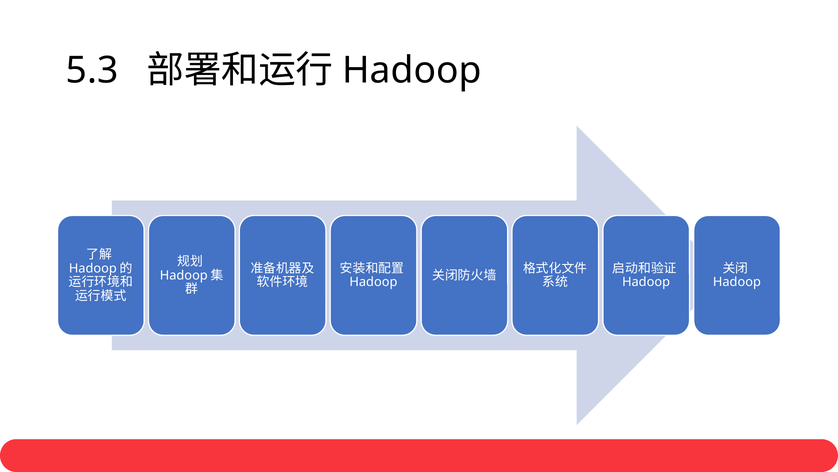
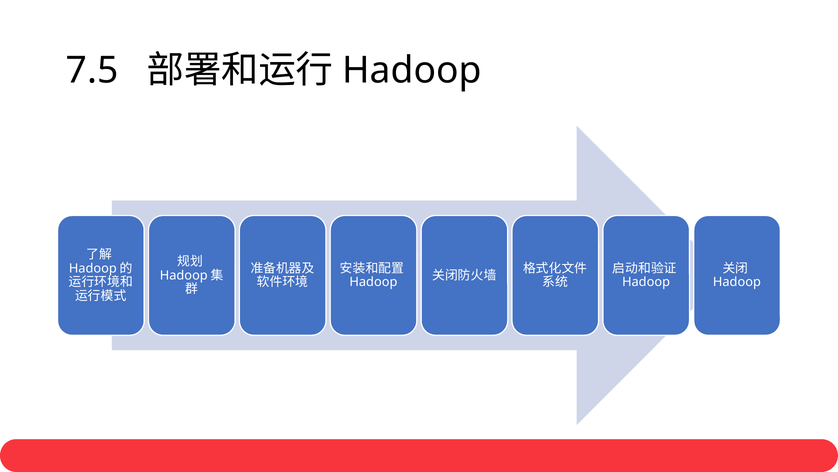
5.3: 5.3 -> 7.5 (92, 70)
